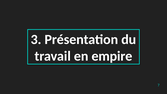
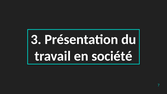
empire: empire -> société (112, 56)
